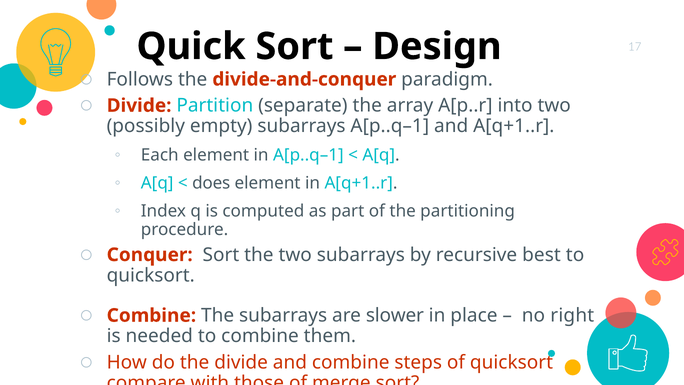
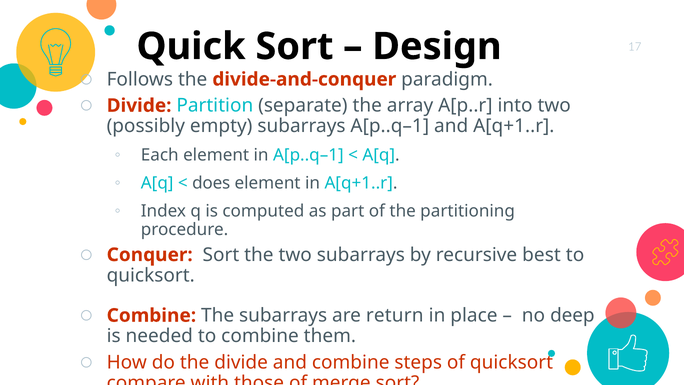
slower: slower -> return (395, 315)
right: right -> deep (572, 315)
